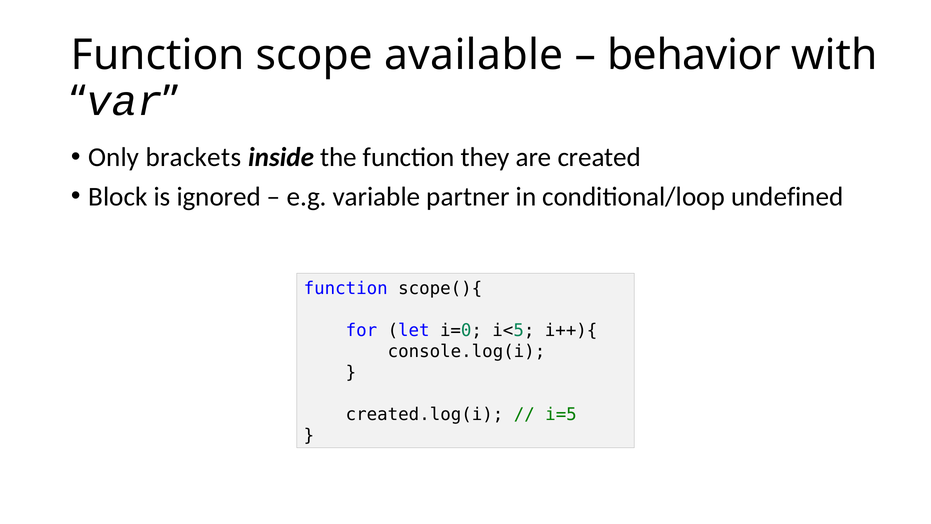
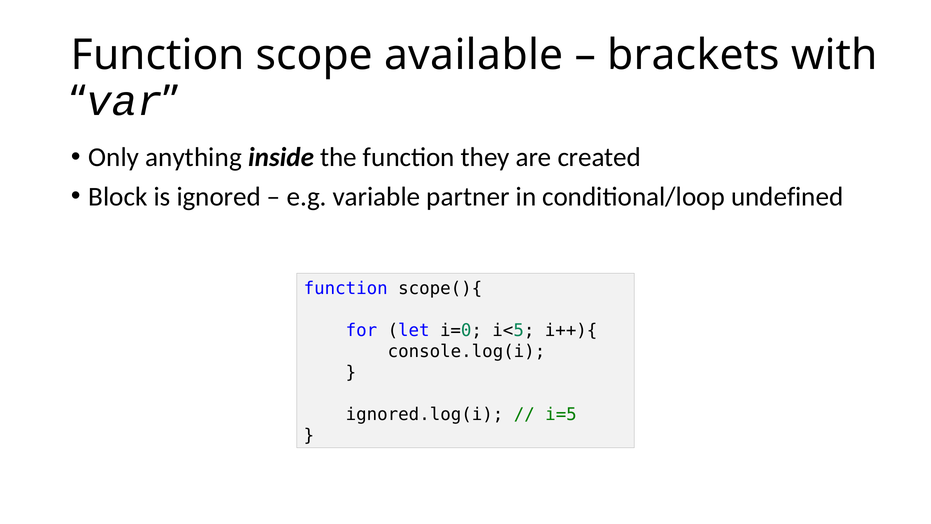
behavior: behavior -> brackets (694, 55)
brackets: brackets -> anything (193, 157)
created.log(i: created.log(i -> ignored.log(i (425, 414)
